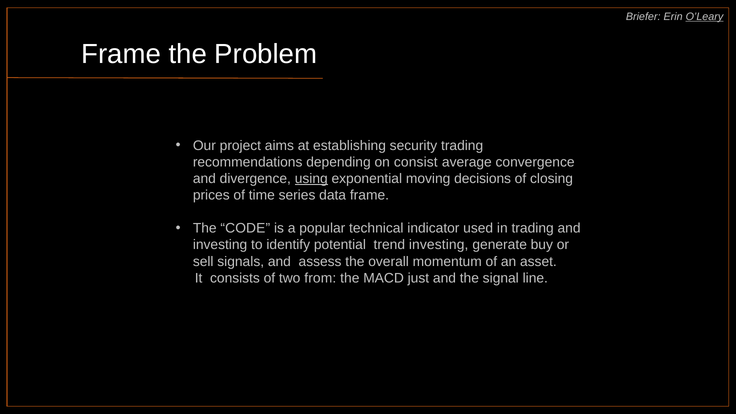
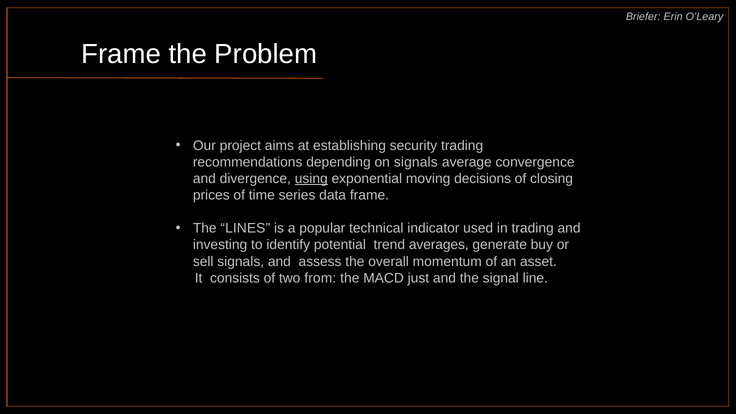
O’Leary underline: present -> none (704, 17)
on consist: consist -> signals (416, 162)
CODE: CODE -> LINES (245, 228)
trend investing: investing -> averages (439, 245)
